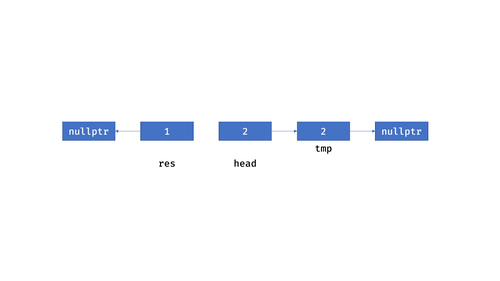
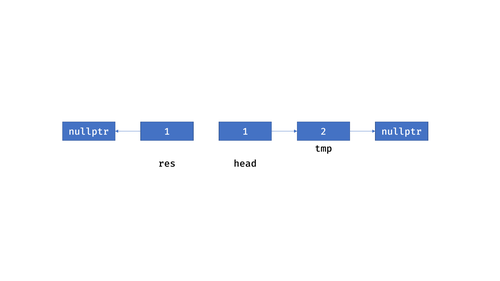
1 2: 2 -> 1 (245, 132)
